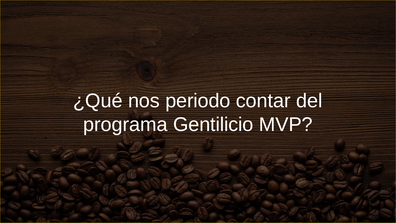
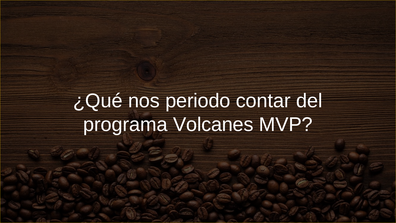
Gentilicio: Gentilicio -> Volcanes (213, 124)
